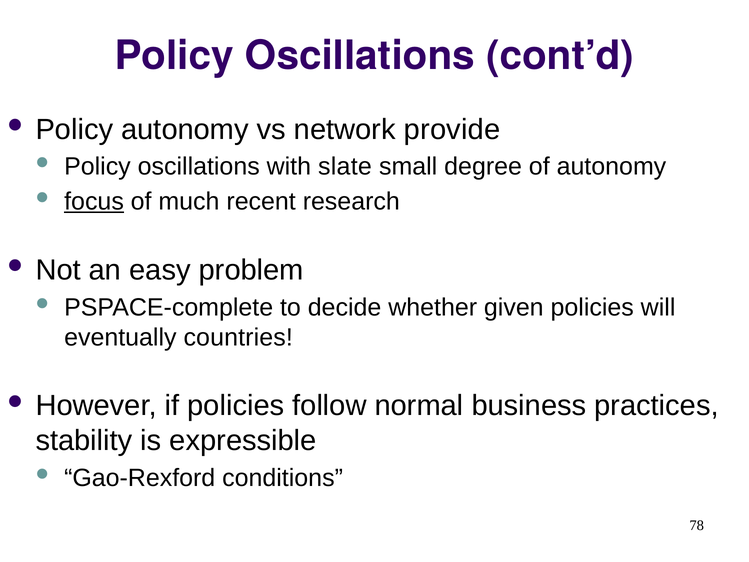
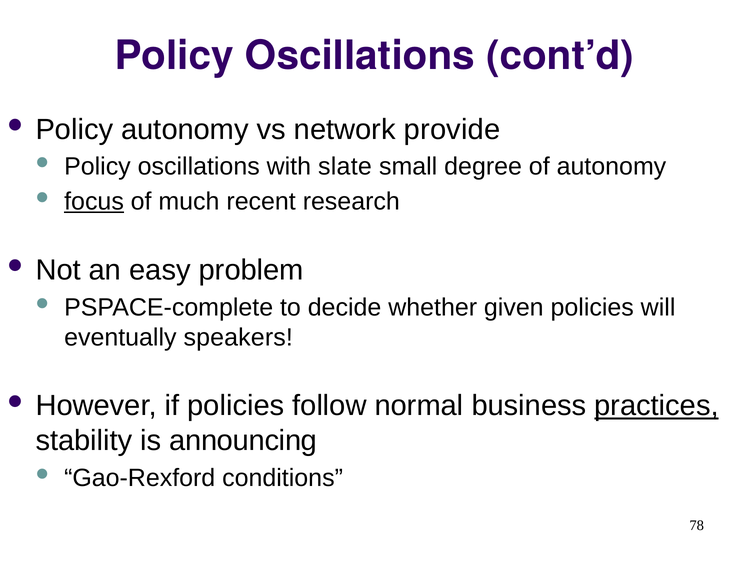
countries: countries -> speakers (238, 337)
practices underline: none -> present (656, 406)
expressible: expressible -> announcing (243, 441)
